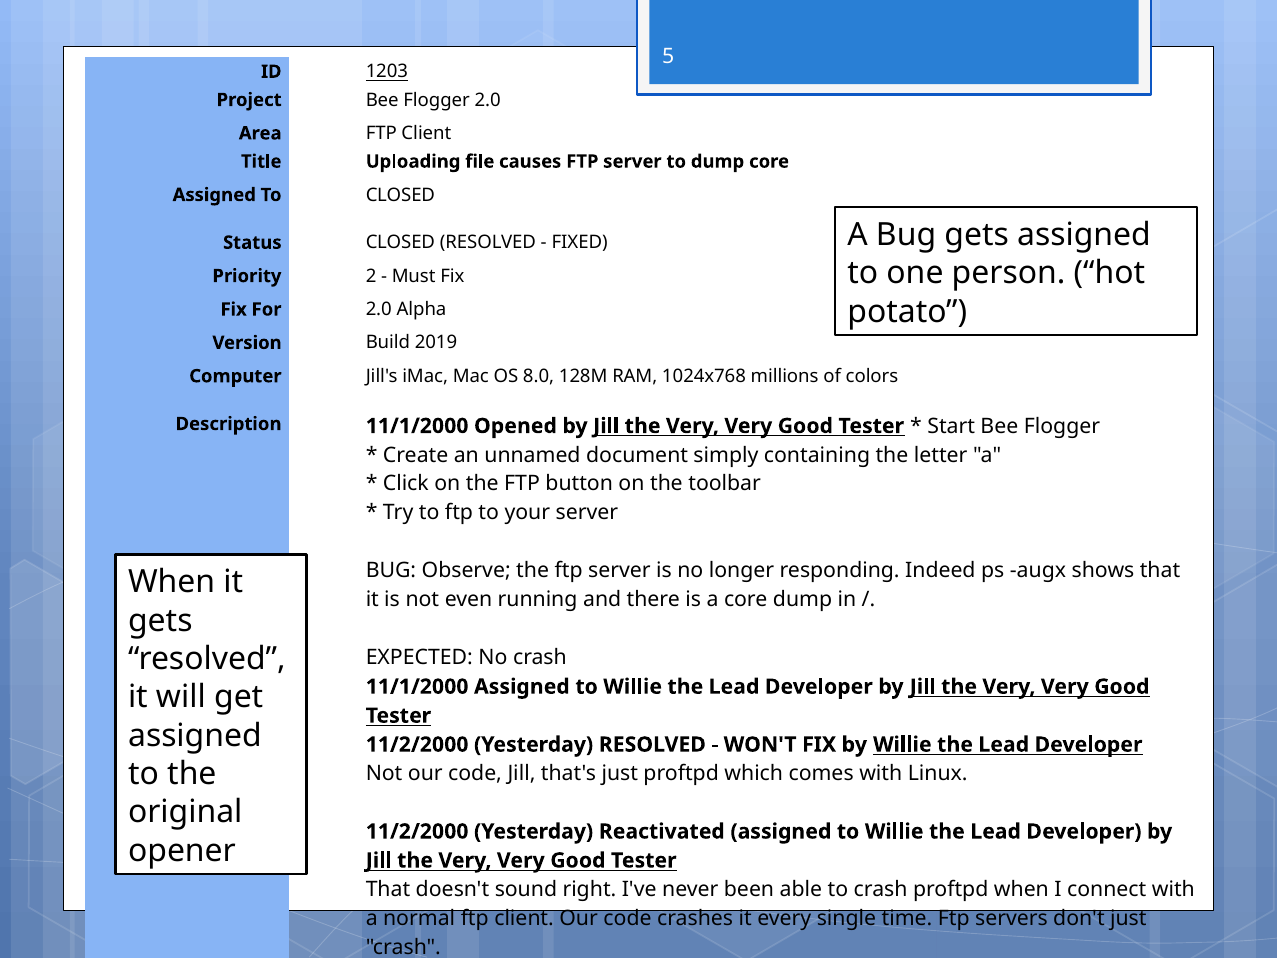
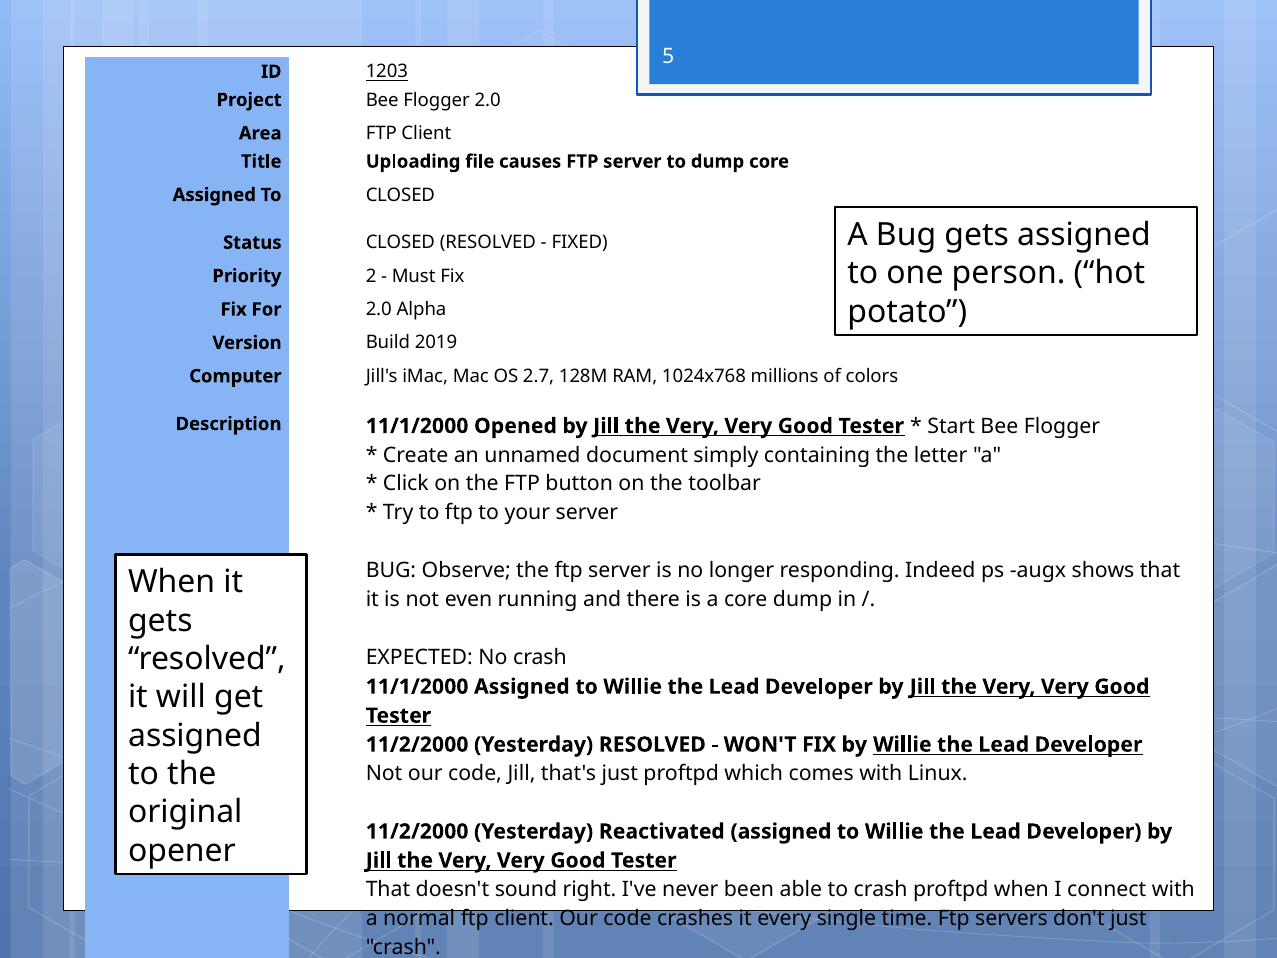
8.0: 8.0 -> 2.7 (539, 376)
